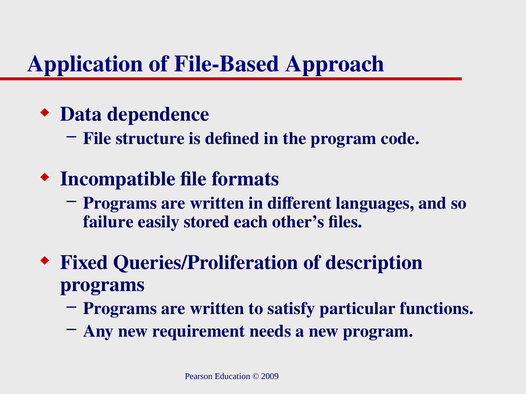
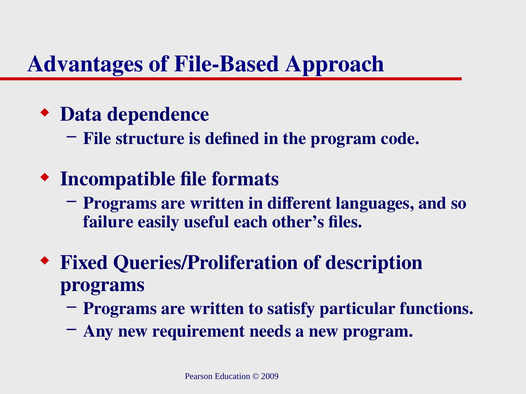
Application: Application -> Advantages (85, 64)
stored: stored -> useful (207, 222)
